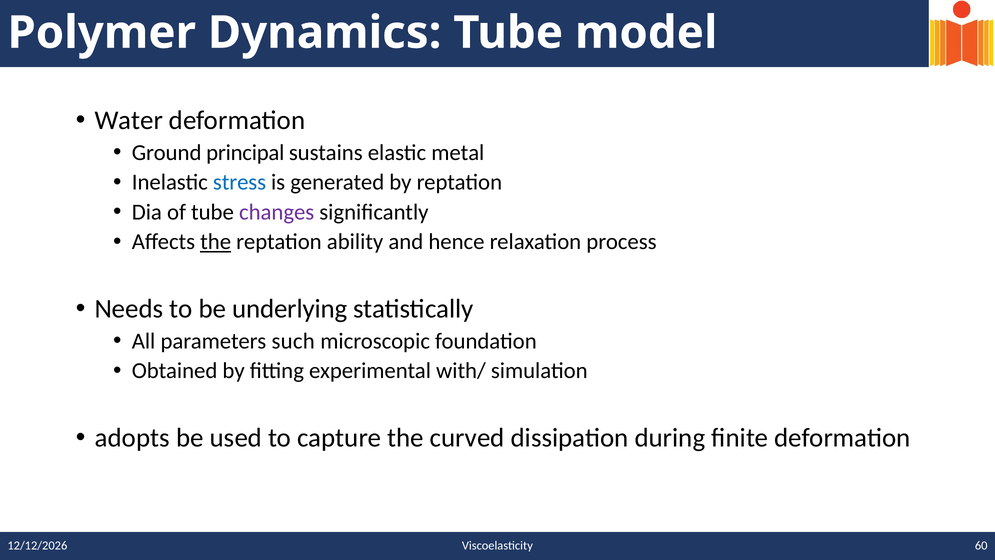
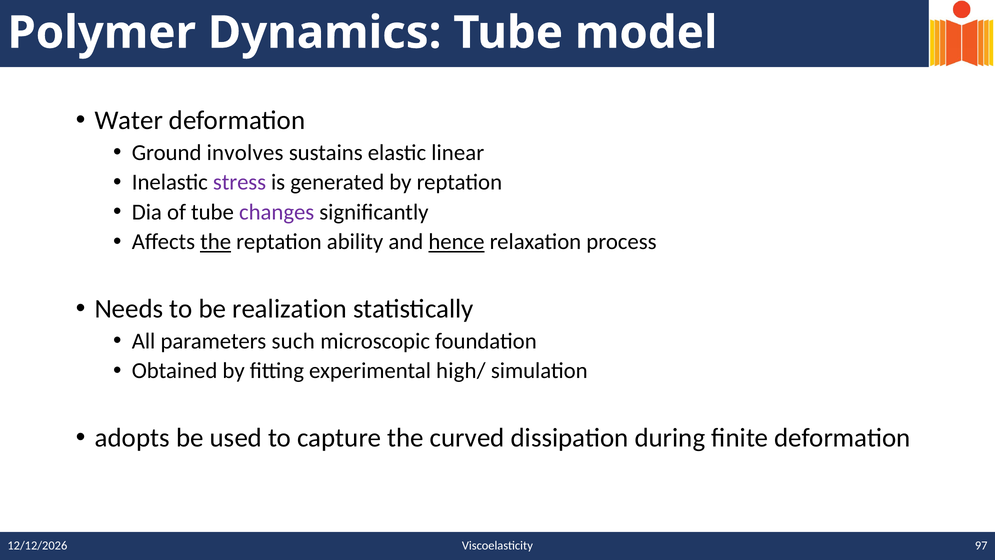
principal: principal -> involves (245, 152)
metal: metal -> linear (458, 152)
stress colour: blue -> purple (240, 182)
hence underline: none -> present (456, 242)
underlying: underlying -> realization (290, 309)
with/: with/ -> high/ (461, 371)
60: 60 -> 97 (981, 545)
